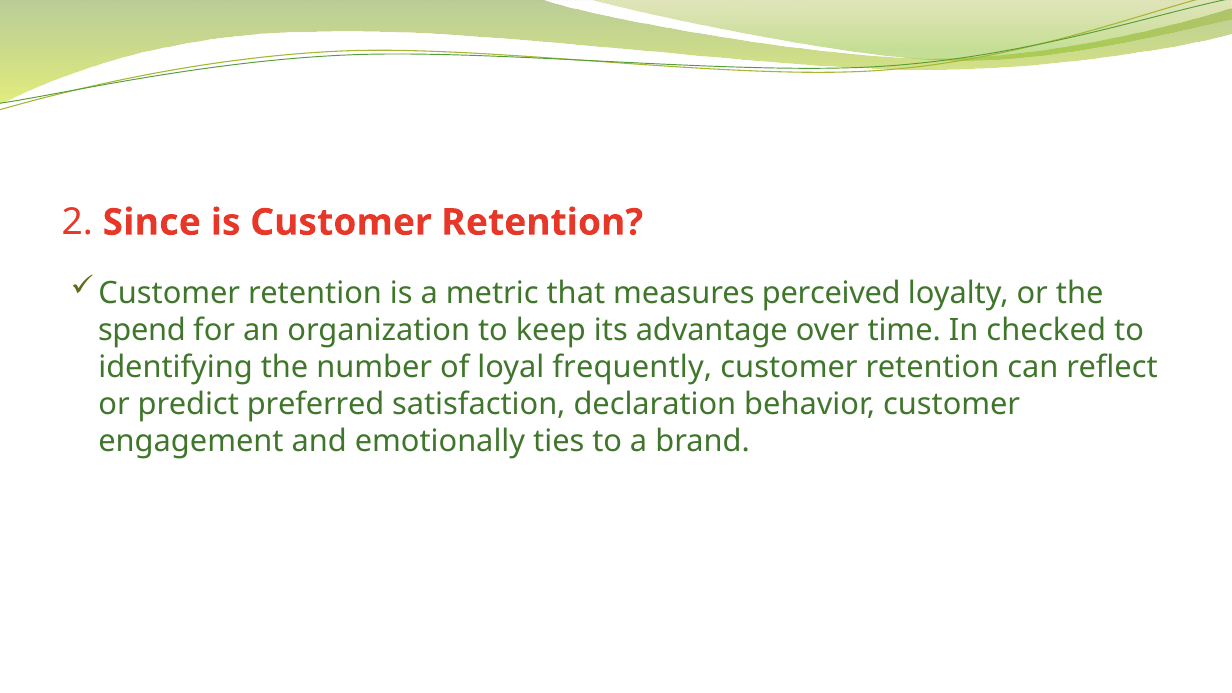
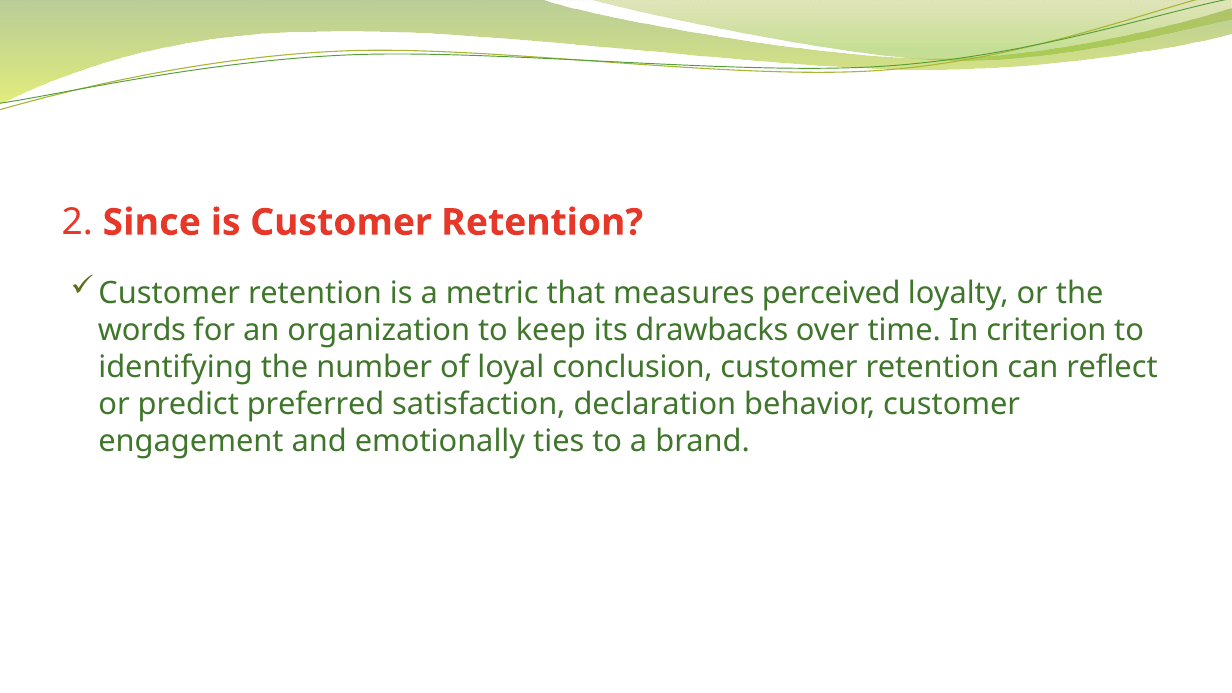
spend: spend -> words (142, 330)
advantage: advantage -> drawbacks (712, 330)
checked: checked -> criterion (1046, 330)
frequently: frequently -> conclusion (633, 367)
